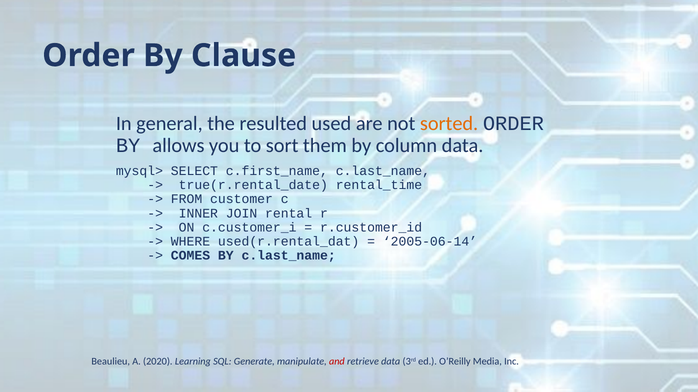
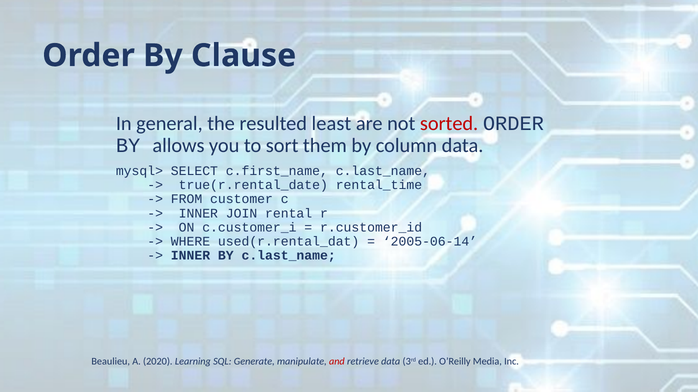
used: used -> least (331, 124)
sorted colour: orange -> red (449, 124)
COMES: COMES -> INNER (190, 256)
